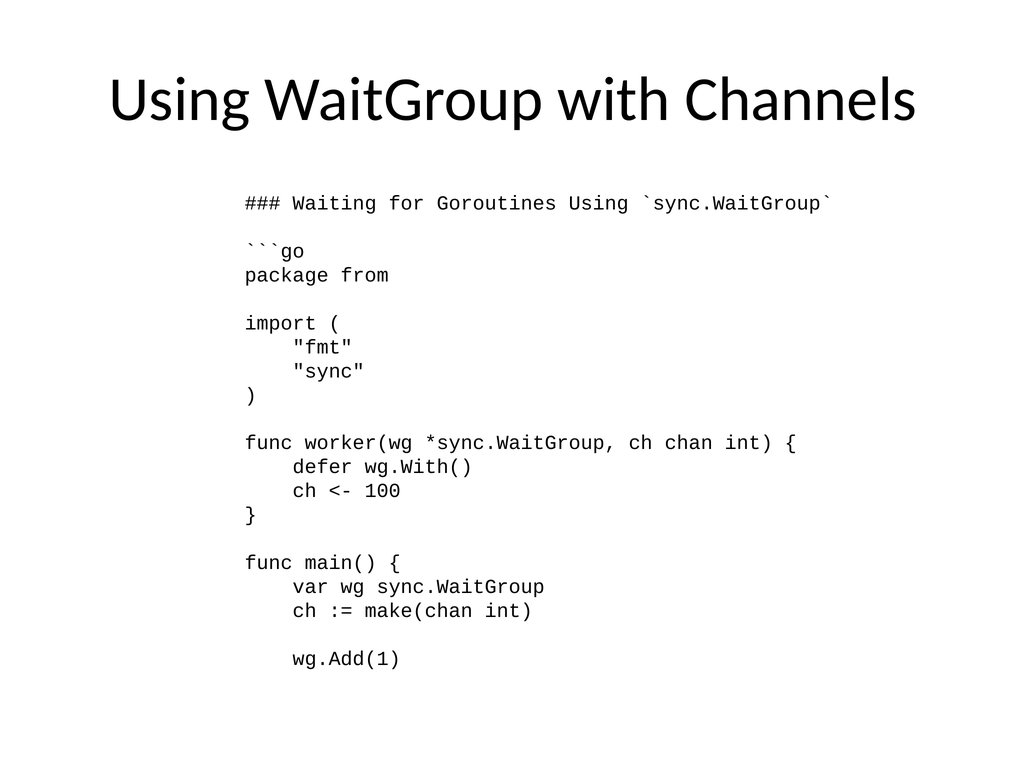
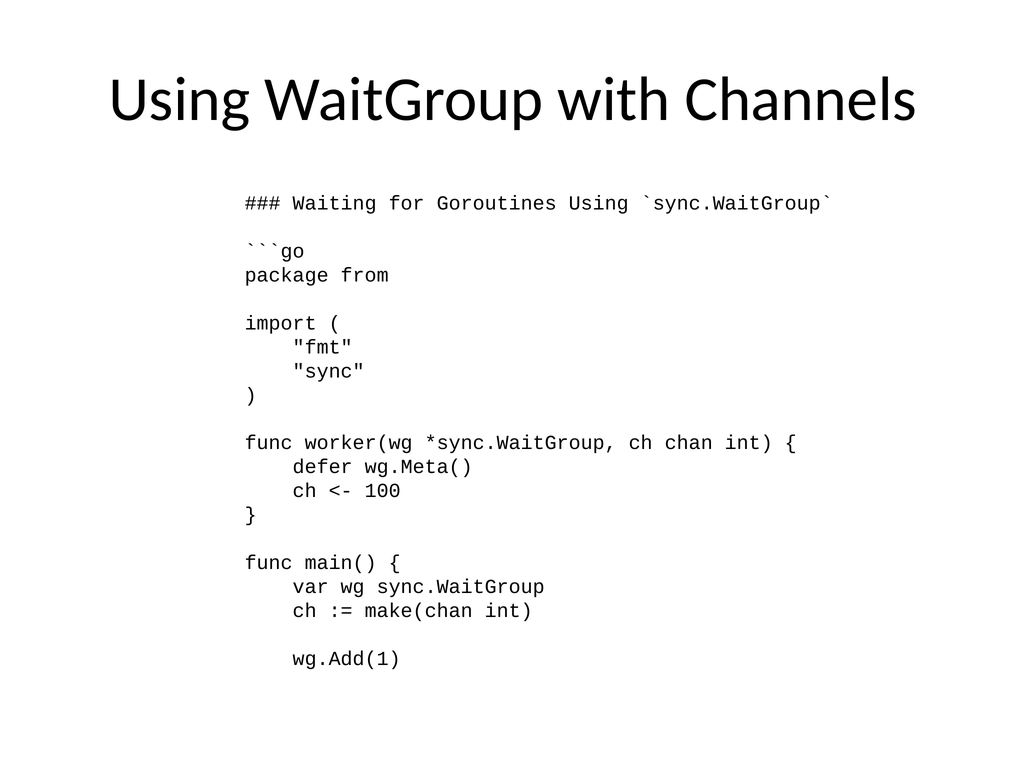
wg.With(: wg.With( -> wg.Meta( (419, 467)
